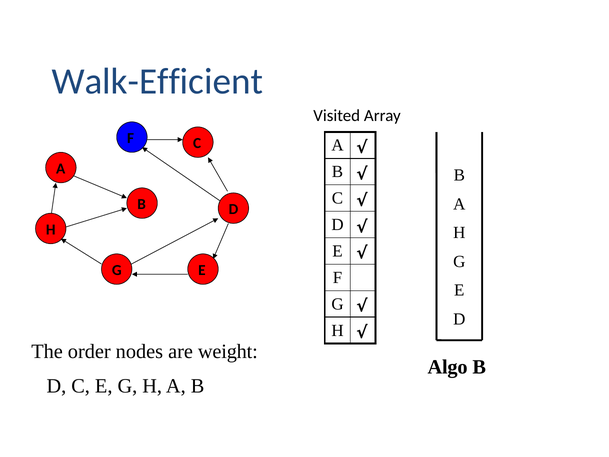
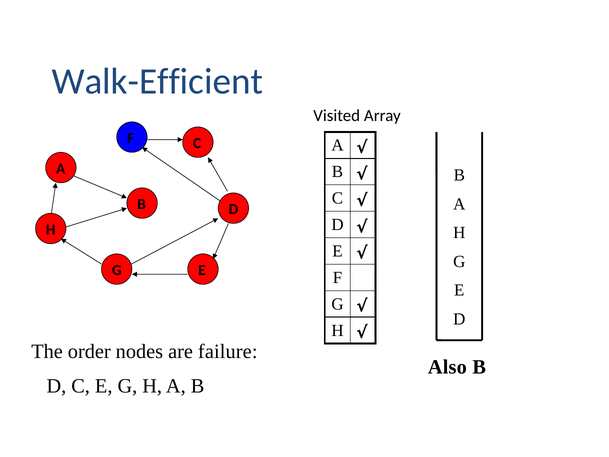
weight: weight -> failure (228, 352)
Algo: Algo -> Also (447, 367)
